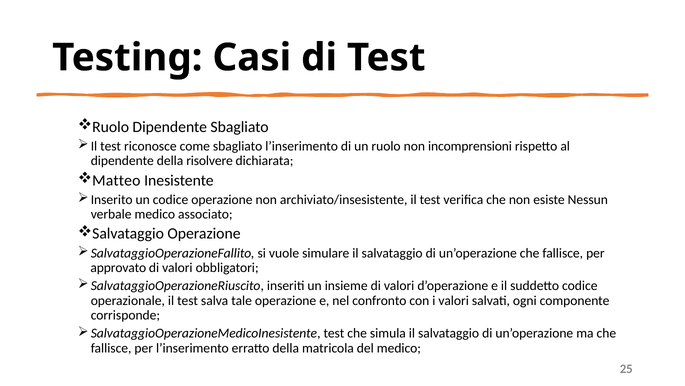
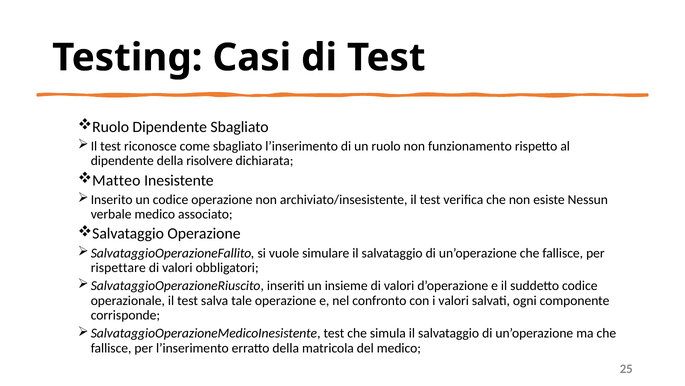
incomprensioni: incomprensioni -> funzionamento (470, 146)
approvato: approvato -> rispettare (118, 267)
